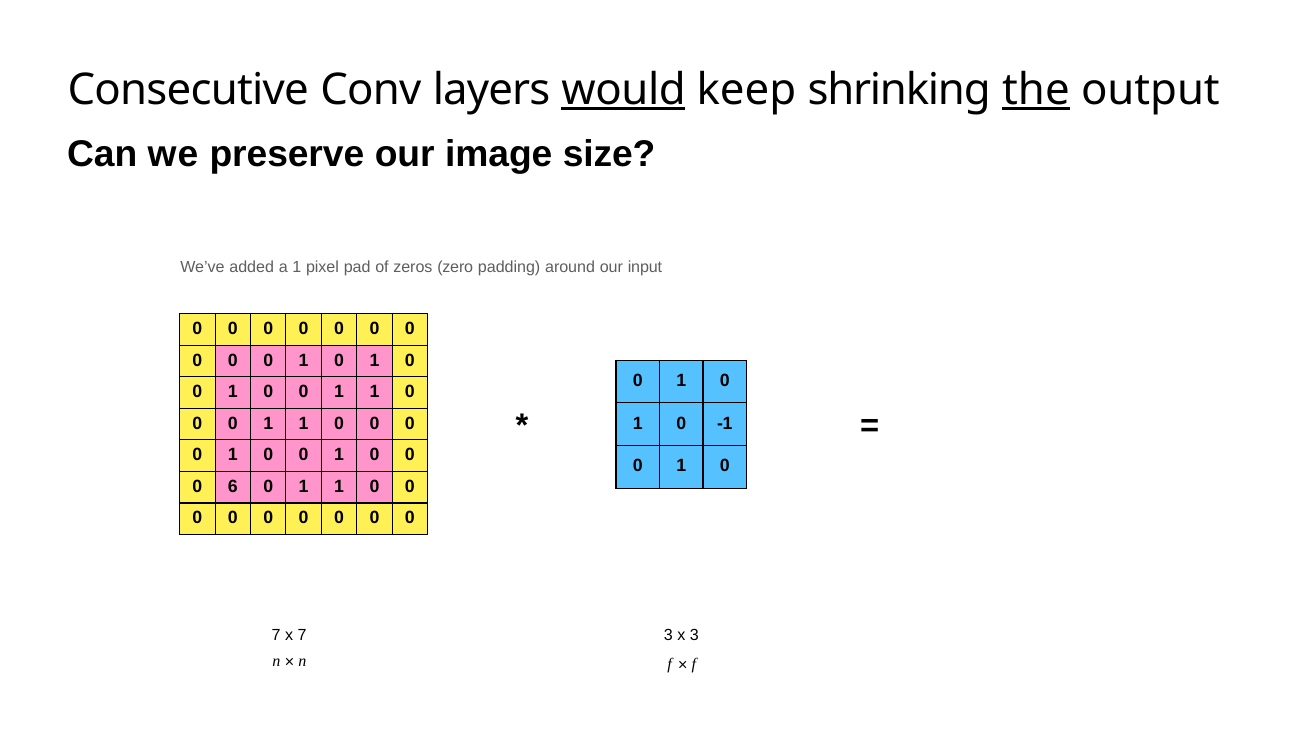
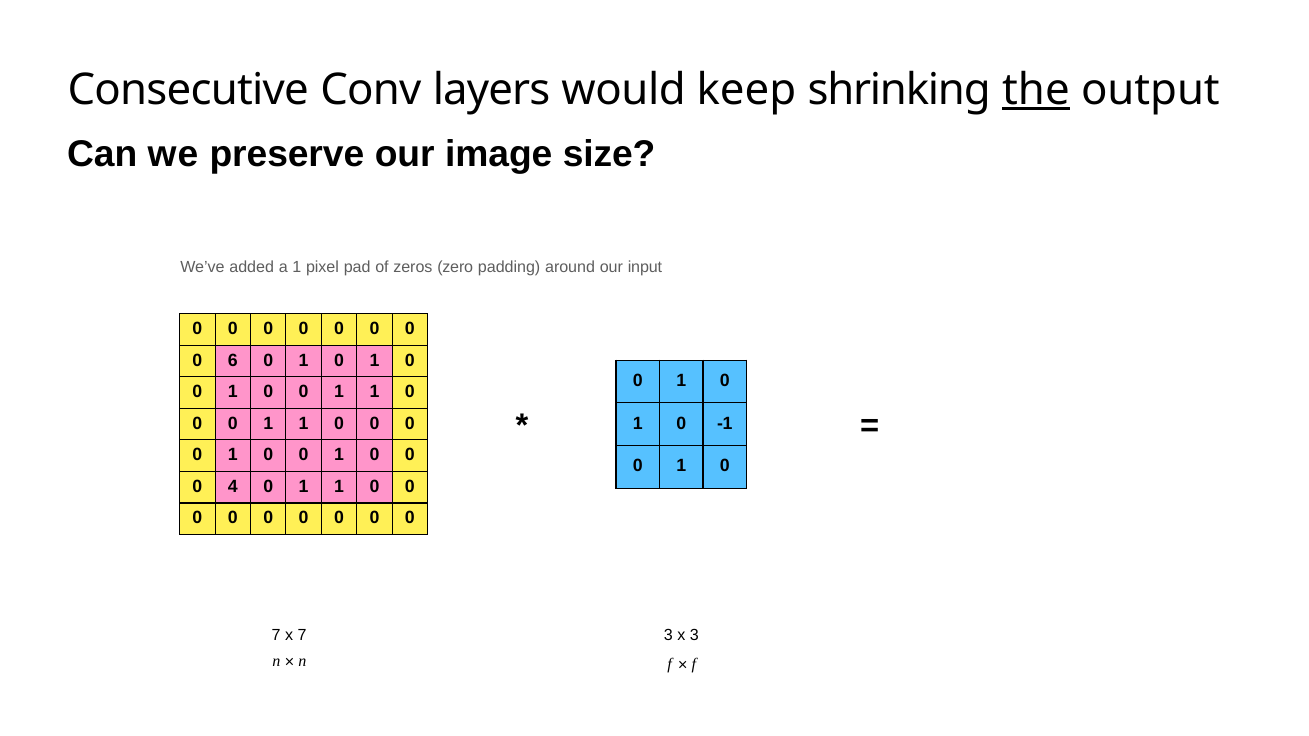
would underline: present -> none (624, 90)
0: 0 -> 6 (233, 360)
6: 6 -> 4 (233, 487)
